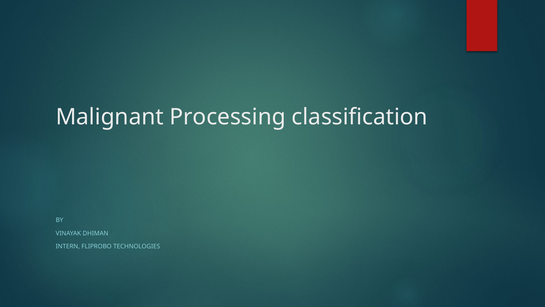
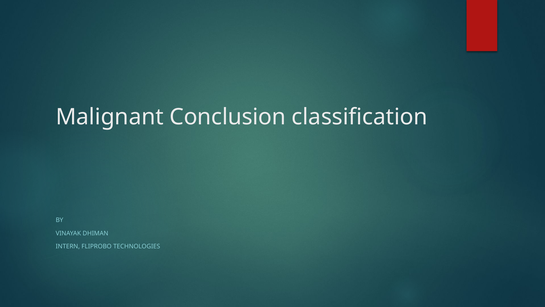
Processing: Processing -> Conclusion (228, 117)
